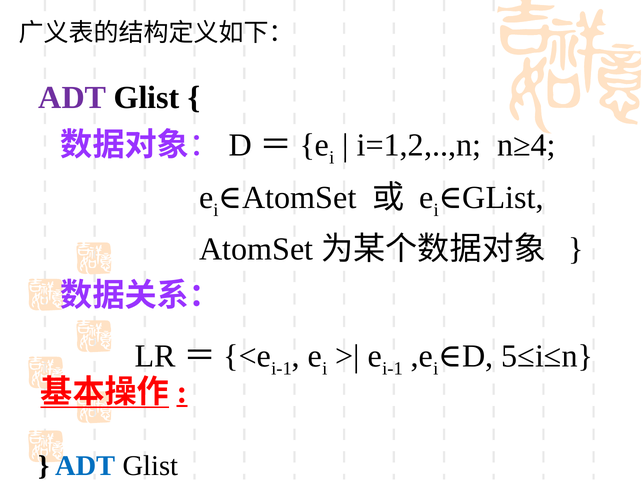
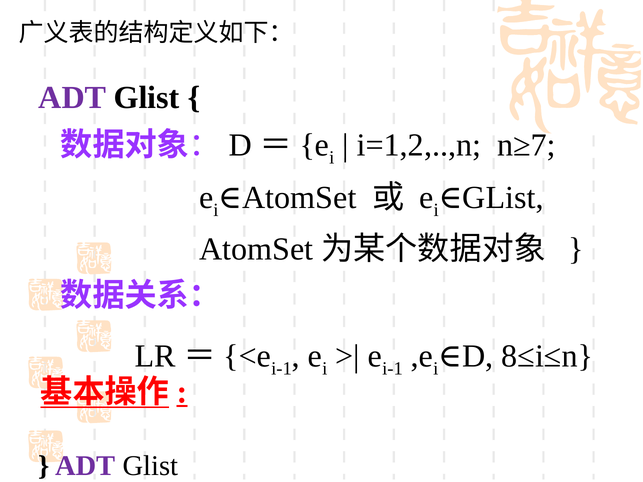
n≥4: n≥4 -> n≥7 (527, 145)
5≤i≤n: 5≤i≤n -> 8≤i≤n (547, 356)
ADT colour: blue -> purple (85, 466)
